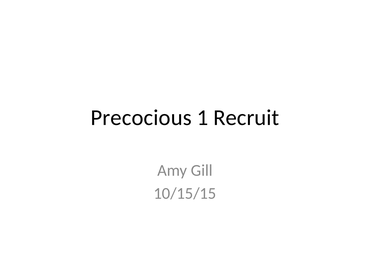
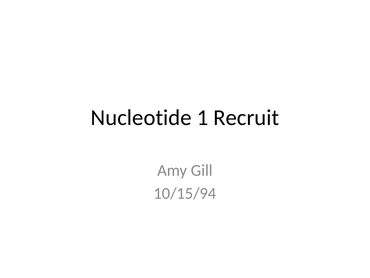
Precocious: Precocious -> Nucleotide (141, 118)
10/15/15: 10/15/15 -> 10/15/94 (185, 193)
